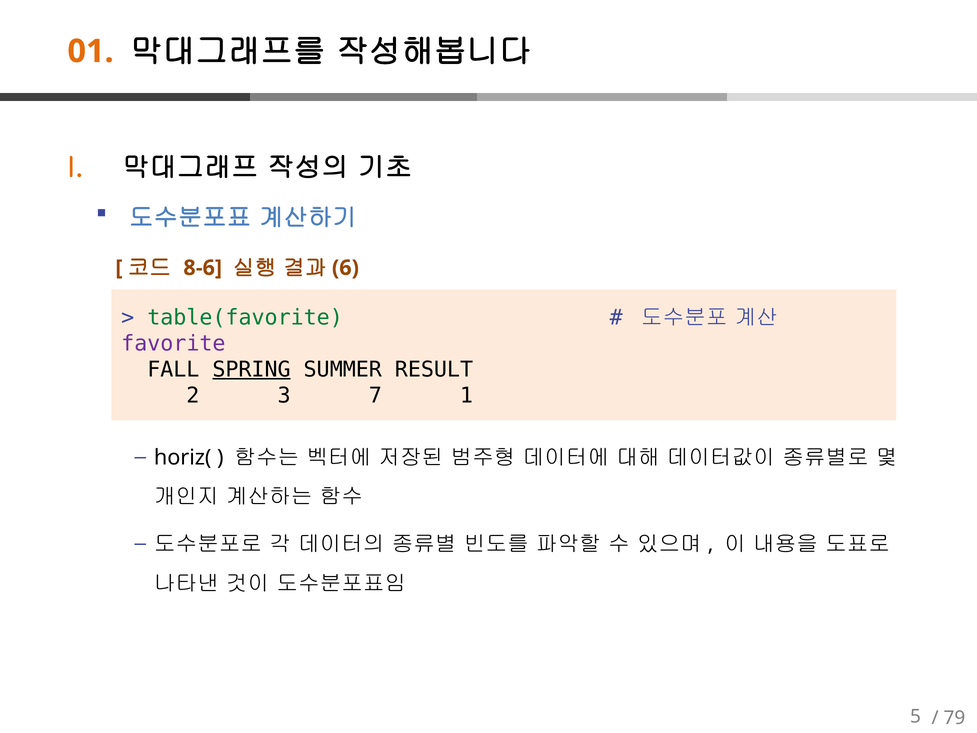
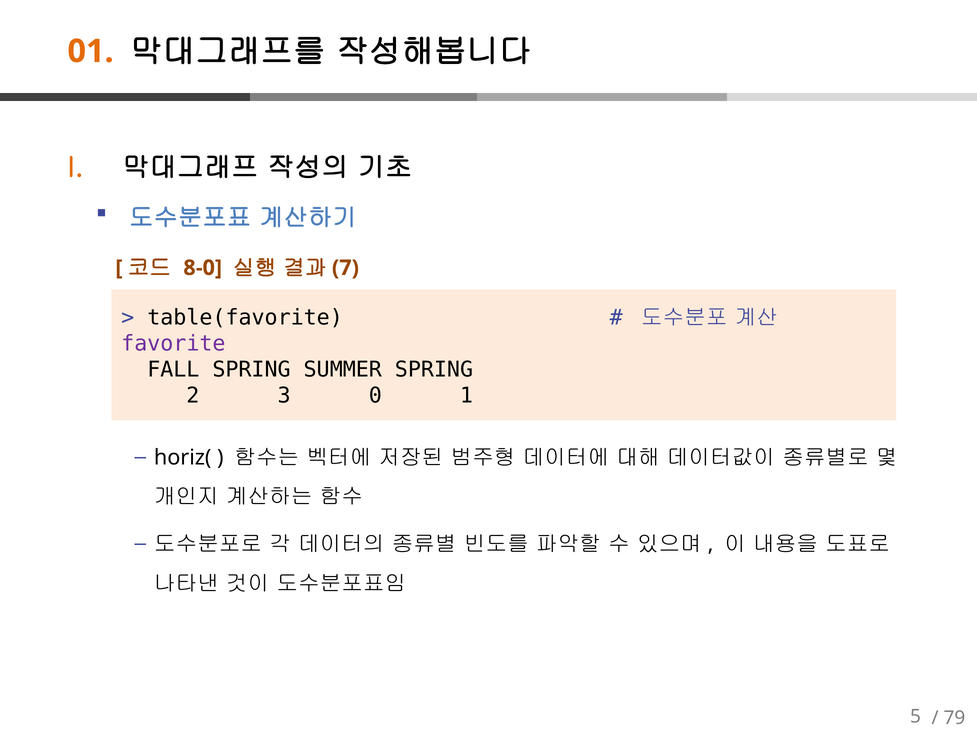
8-6: 8-6 -> 8-0 (203, 268)
6: 6 -> 7 (345, 268)
table(favorite colour: green -> black (245, 317)
SPRING underline: present -> none (251, 369)
SUMMER RESULT: RESULT -> SPRING (434, 369)
7: 7 -> 0 (375, 395)
